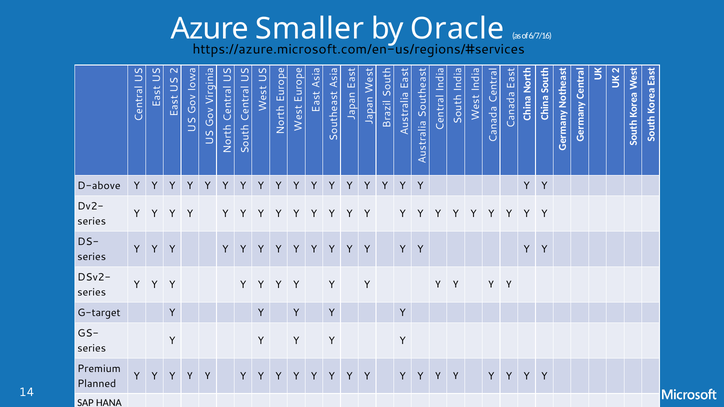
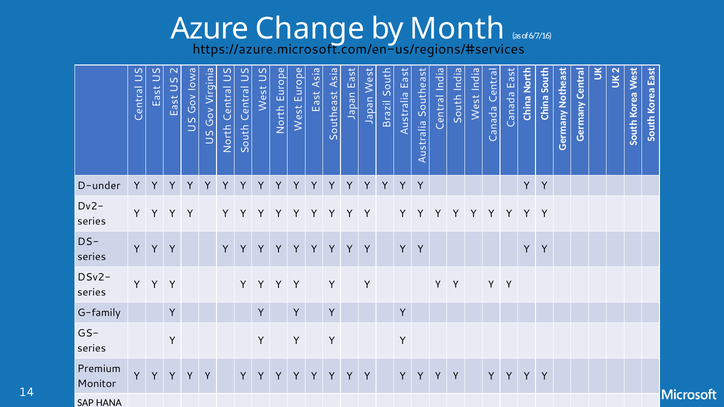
Smaller: Smaller -> Change (310, 29)
Oracle: Oracle -> Month (457, 29)
D-above: D-above -> D-under (99, 186)
G-target: G-target -> G-family (99, 313)
Planned: Planned -> Monitor (97, 384)
